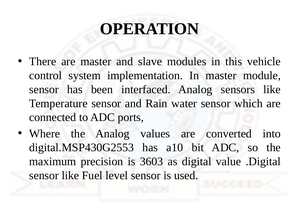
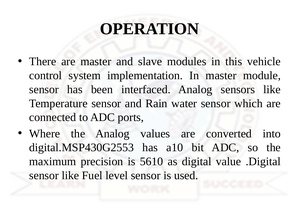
3603: 3603 -> 5610 (152, 162)
